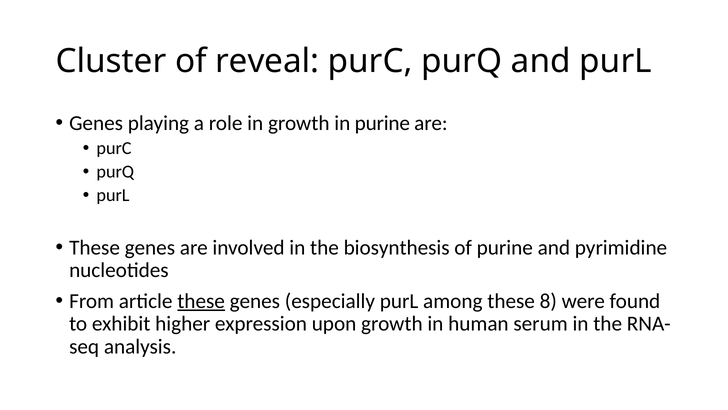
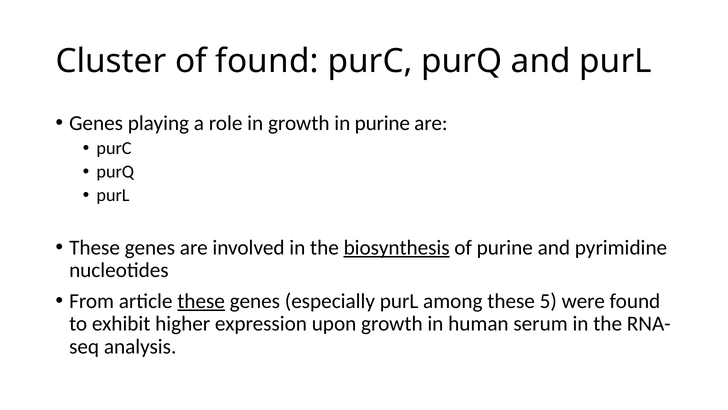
of reveal: reveal -> found (267, 61)
biosynthesis underline: none -> present (397, 247)
8: 8 -> 5 (548, 301)
